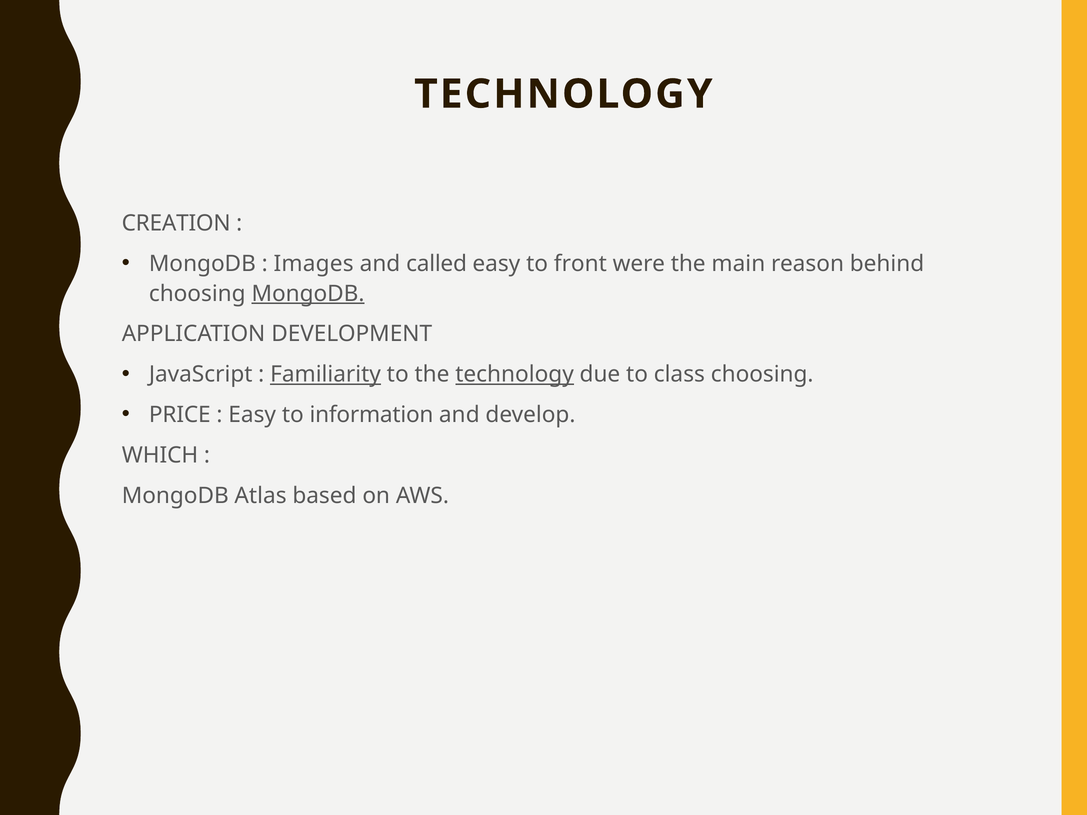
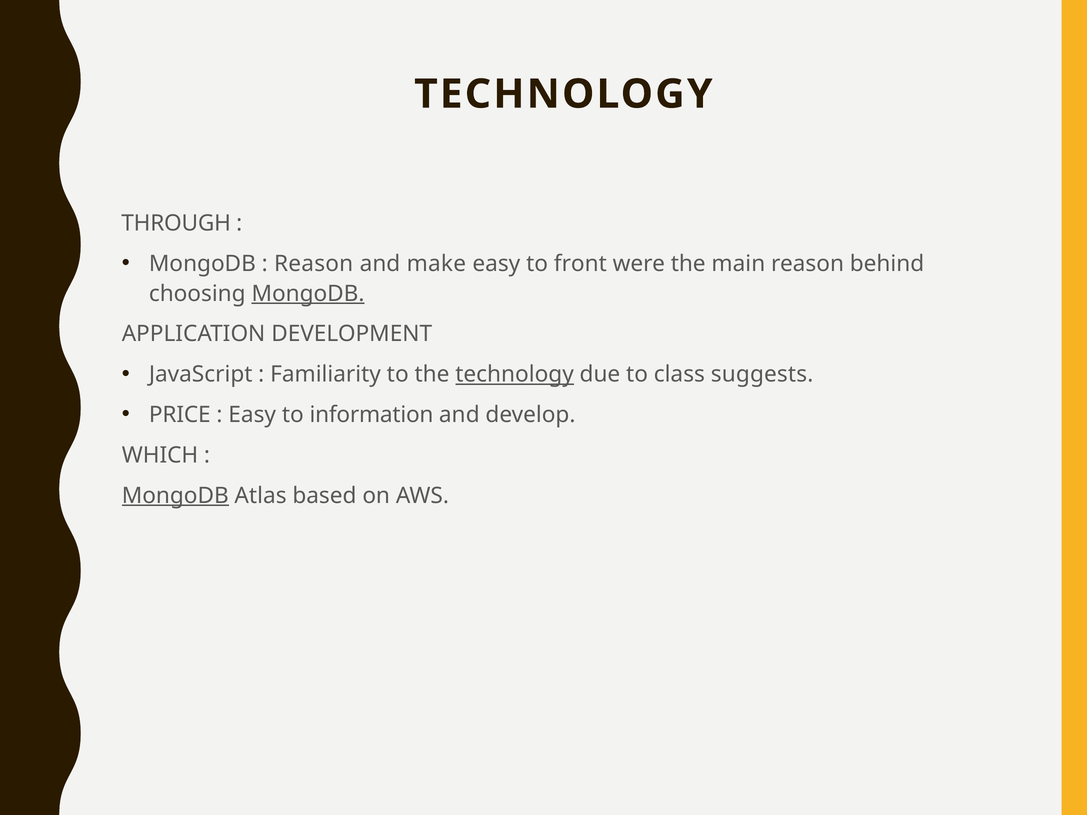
CREATION: CREATION -> THROUGH (176, 223)
Images: Images -> Reason (314, 264)
called: called -> make (436, 264)
Familiarity underline: present -> none (326, 375)
class choosing: choosing -> suggests (762, 375)
MongoDB underline: none -> present (175, 496)
